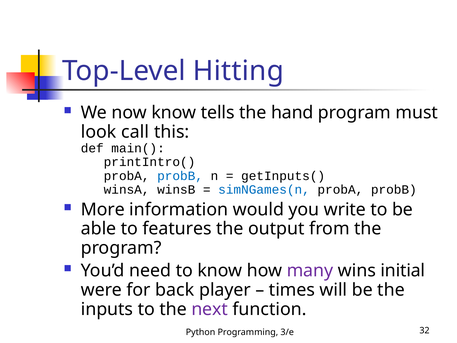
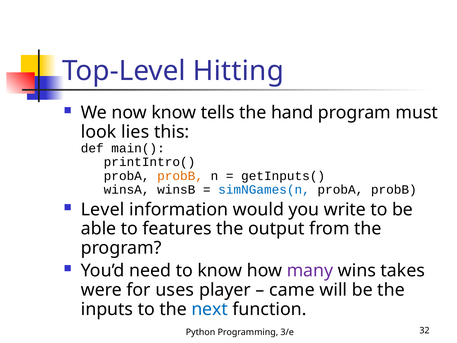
call: call -> lies (135, 132)
probB colour: blue -> orange (180, 176)
More: More -> Level (103, 209)
initial: initial -> takes (403, 271)
back: back -> uses (175, 290)
times: times -> came (292, 290)
next colour: purple -> blue (210, 309)
